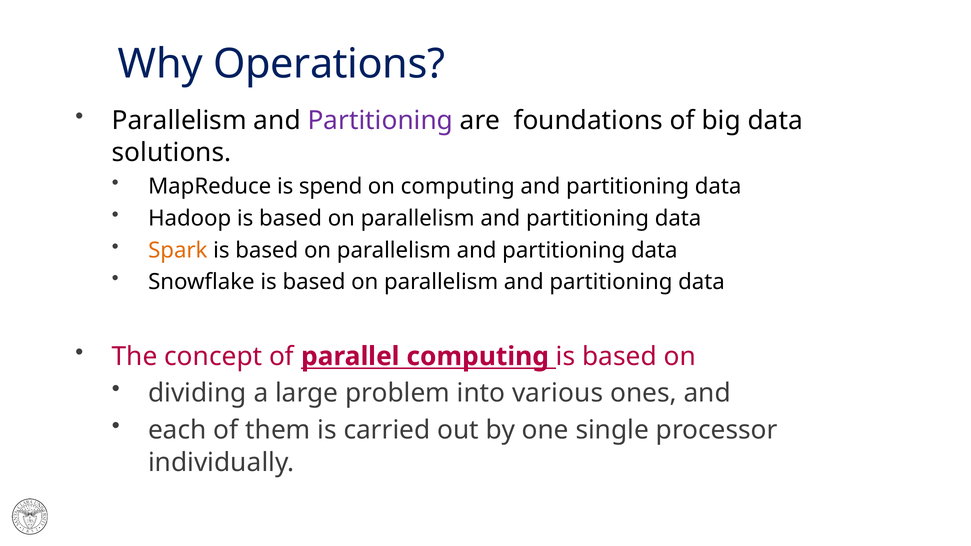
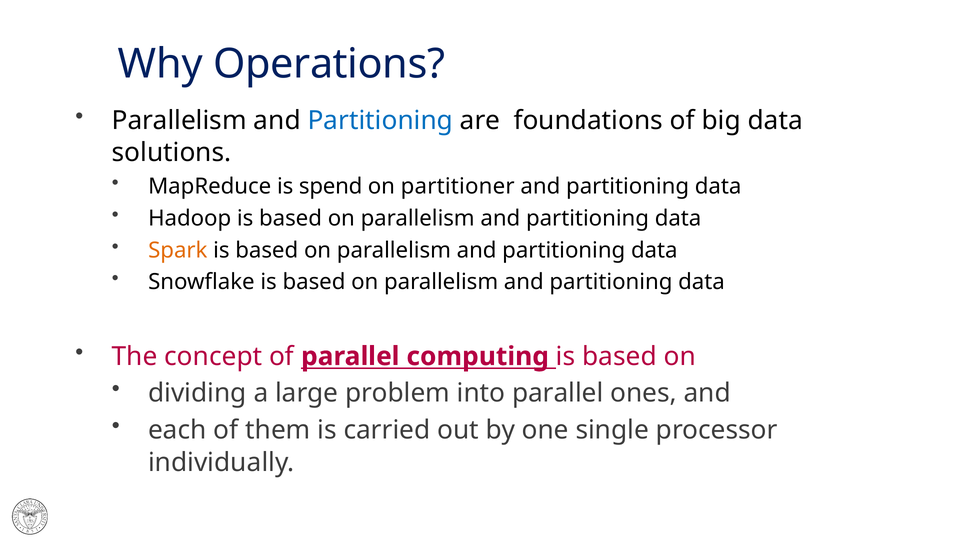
Partitioning colour: purple -> blue (380, 120)
on computing: computing -> partitioner (458, 187)
into various: various -> parallel (558, 393)
